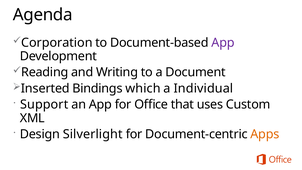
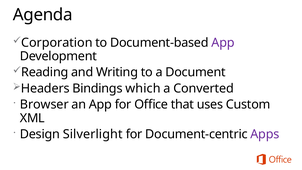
Inserted: Inserted -> Headers (45, 88)
Individual: Individual -> Converted (204, 88)
Support: Support -> Browser (44, 105)
Apps colour: orange -> purple (265, 134)
